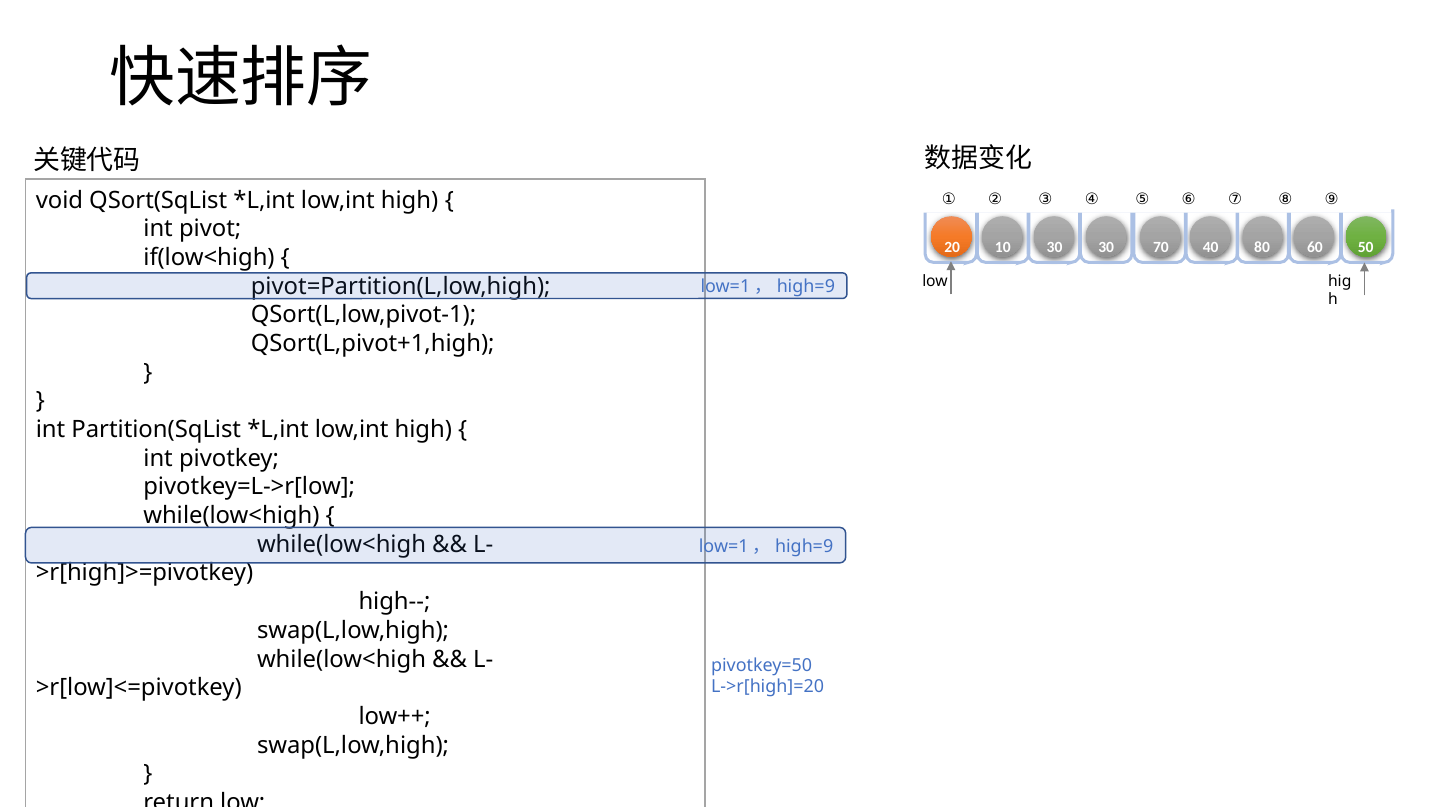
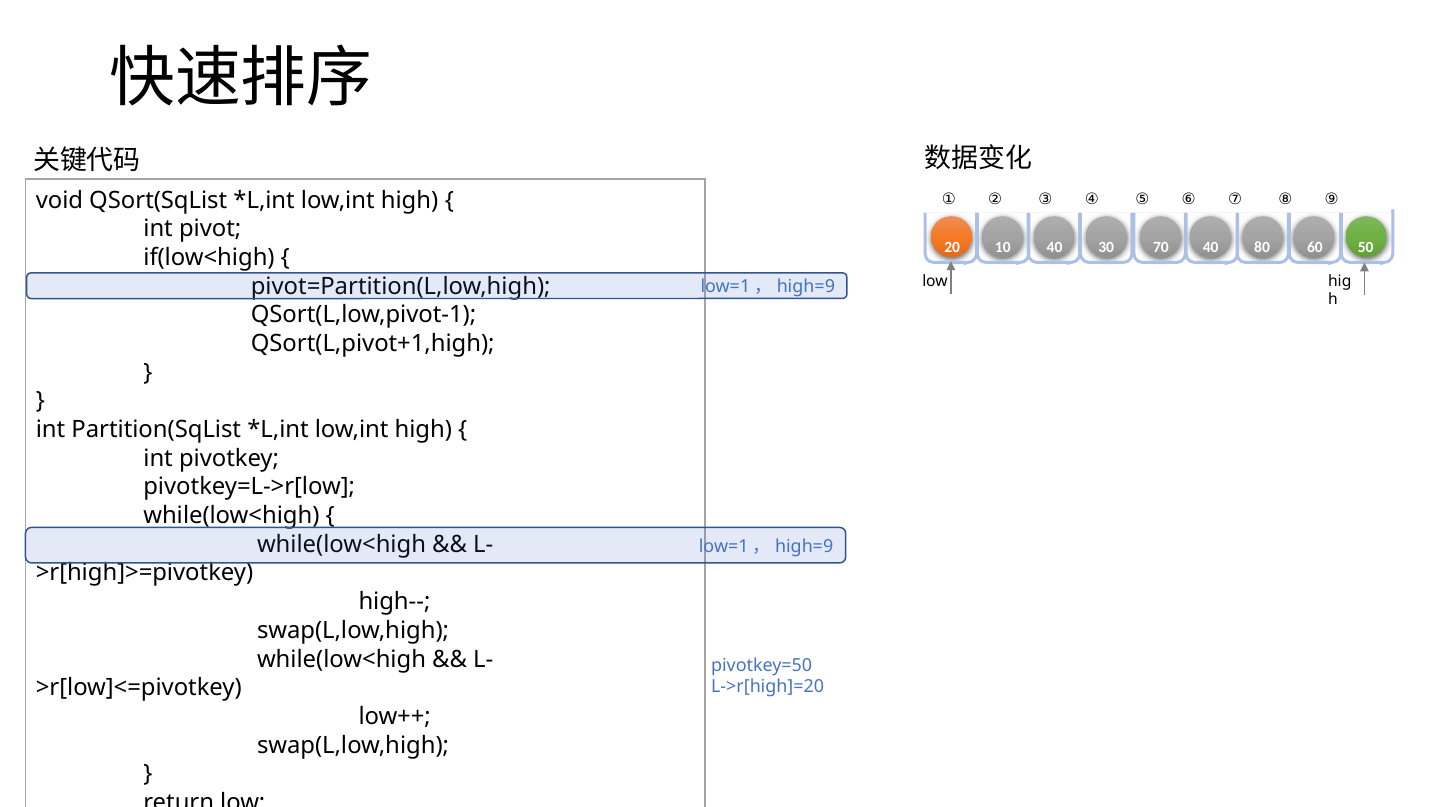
10 30: 30 -> 40 (1055, 247)
